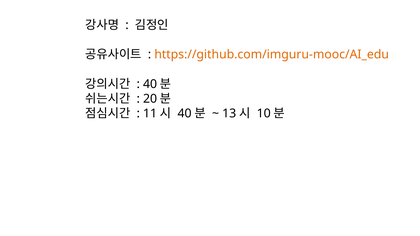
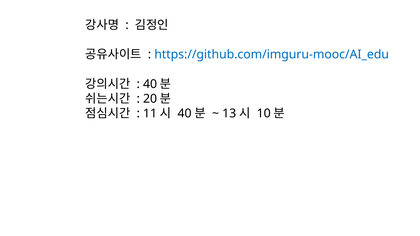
https://github.com/imguru-mooc/AI_edu colour: orange -> blue (272, 55)
